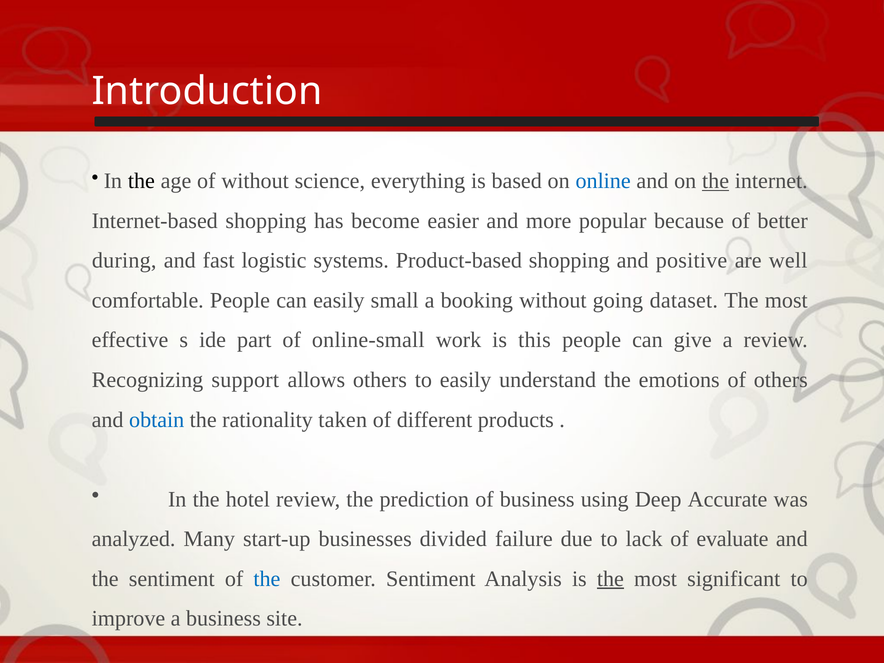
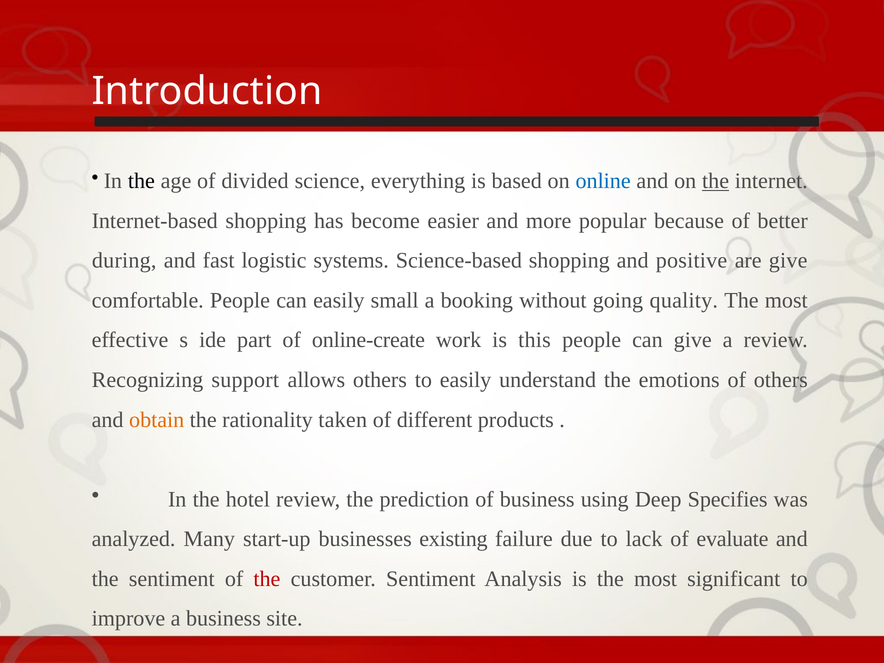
of without: without -> divided (255, 181)
Product-based: Product-based -> Science-based (459, 261)
are well: well -> give (788, 261)
dataset: dataset -> quality (684, 300)
online-small: online-small -> online-create (368, 340)
obtain colour: blue -> orange (157, 420)
Accurate: Accurate -> Specifies (728, 499)
divided: divided -> existing (453, 539)
the colour: blue -> red (267, 579)
the underline: present -> none (610, 579)
